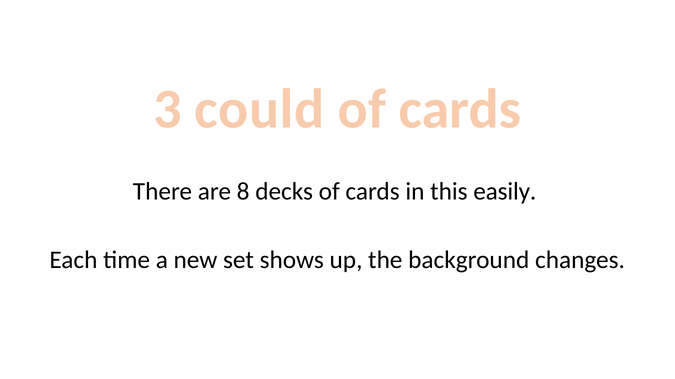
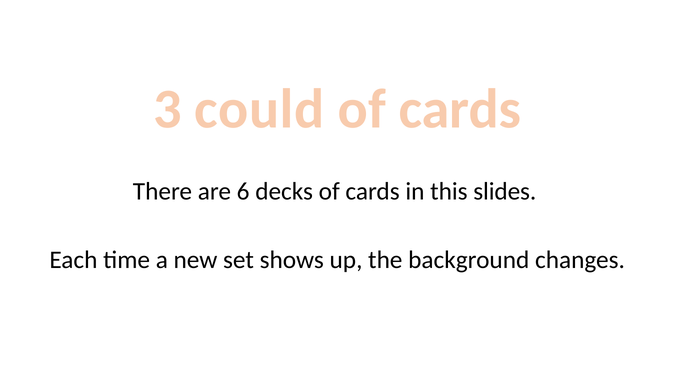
8: 8 -> 6 (243, 192)
easily: easily -> slides (505, 192)
